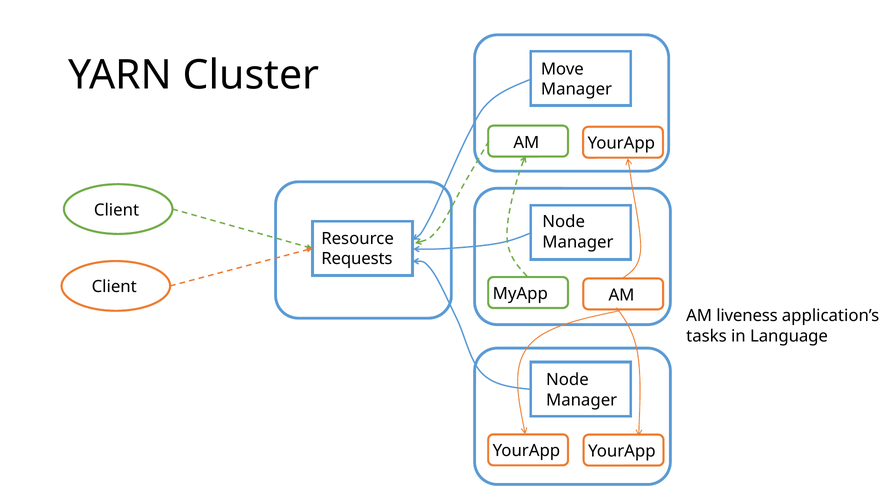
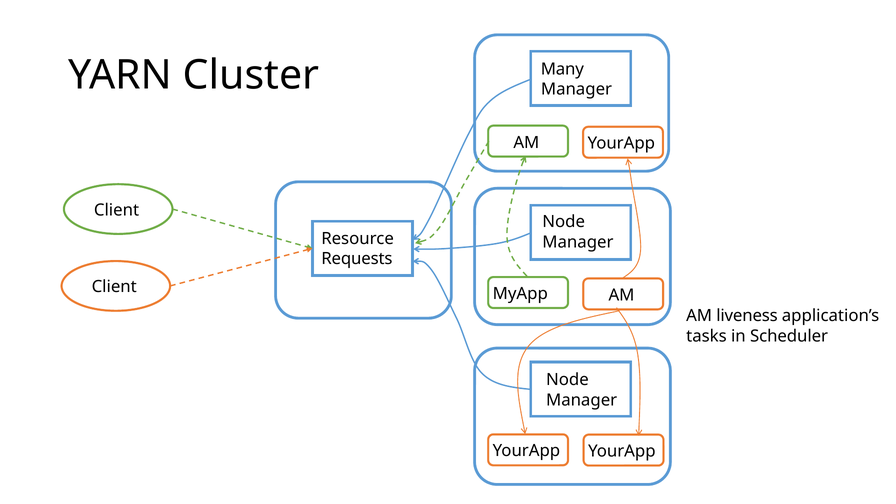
Move: Move -> Many (562, 69)
Language: Language -> Scheduler (789, 336)
